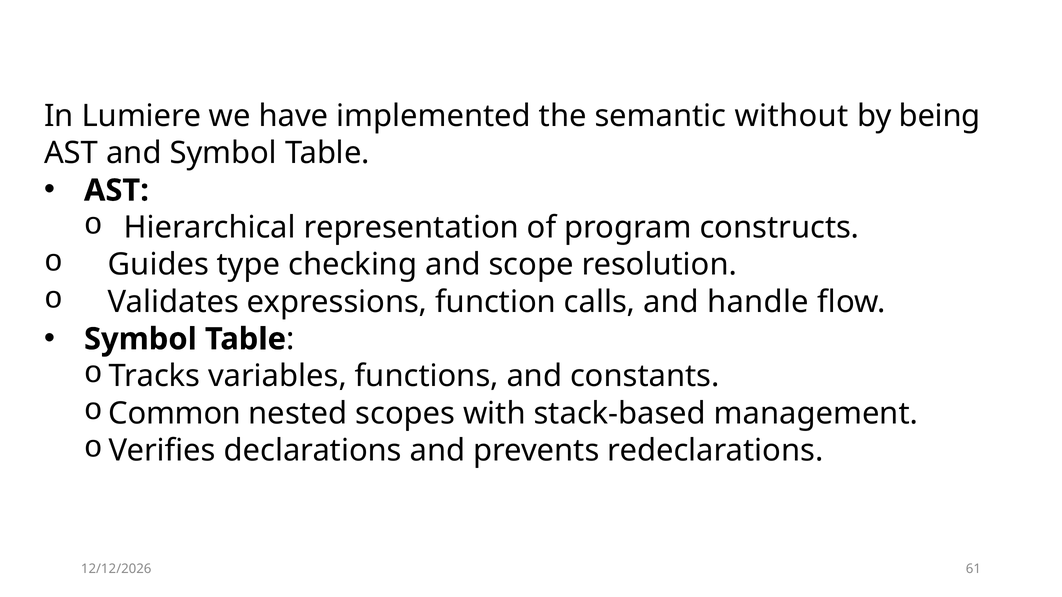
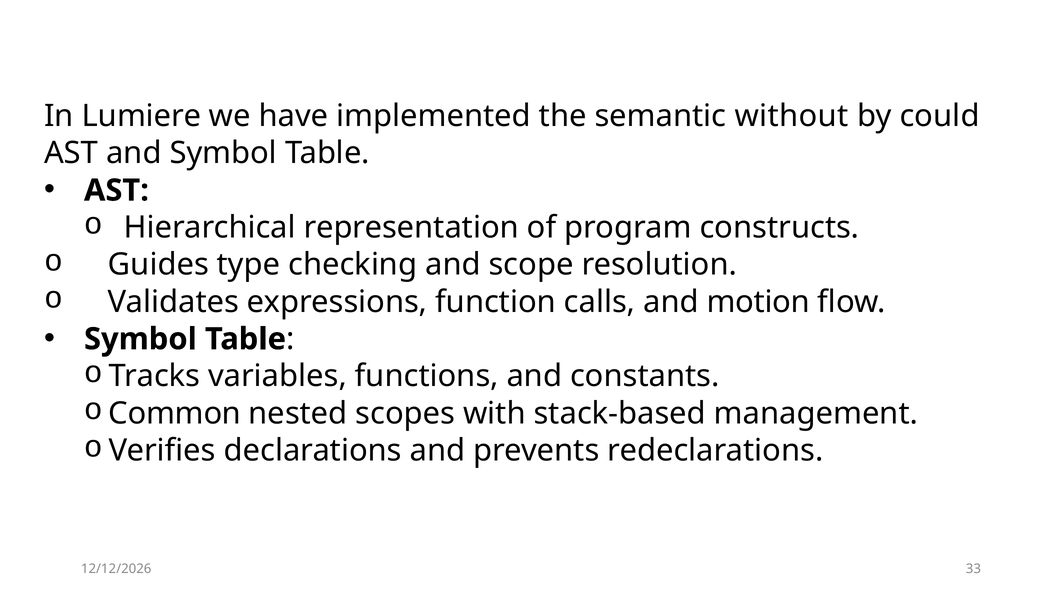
being: being -> could (940, 116)
handle: handle -> motion (758, 302)
61: 61 -> 33 (973, 569)
